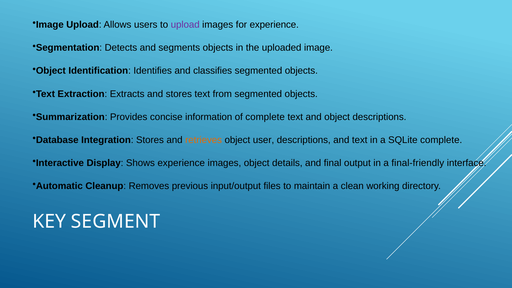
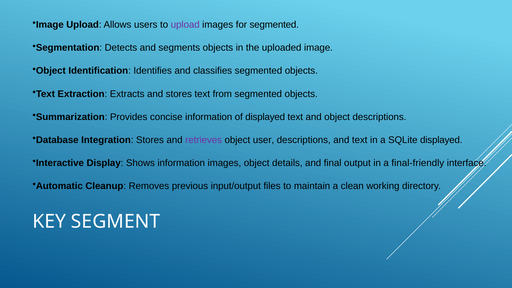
for experience: experience -> segmented (274, 25)
of complete: complete -> displayed (265, 117)
retrieves colour: orange -> purple (204, 140)
SQLite complete: complete -> displayed (441, 140)
Shows experience: experience -> information (181, 163)
